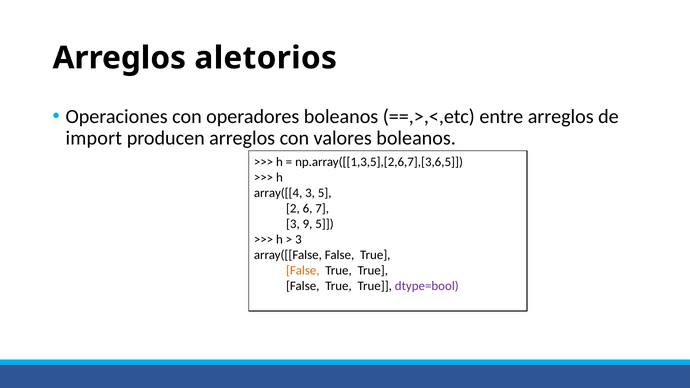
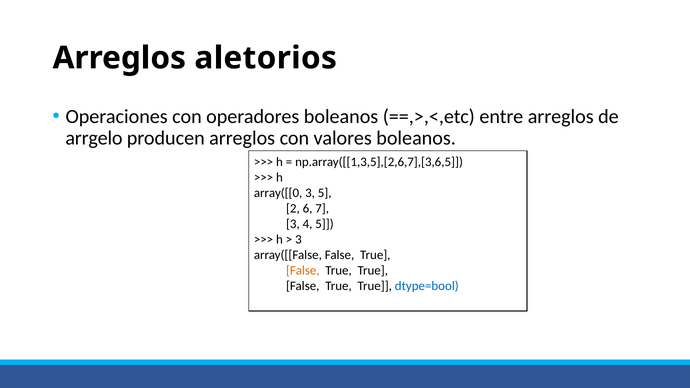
import: import -> arrgelo (94, 138)
array([[4: array([[4 -> array([[0 (278, 193)
9: 9 -> 4 (308, 224)
dtype=bool colour: purple -> blue (427, 286)
